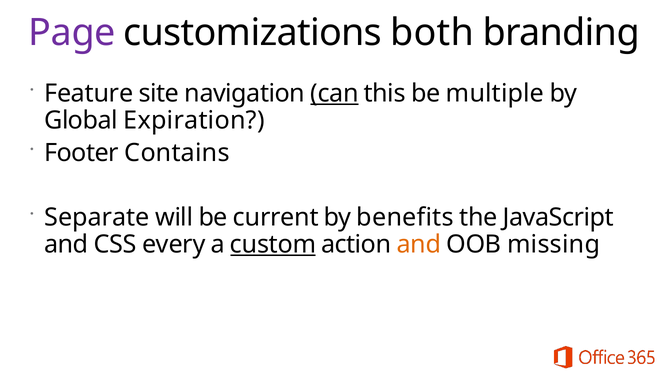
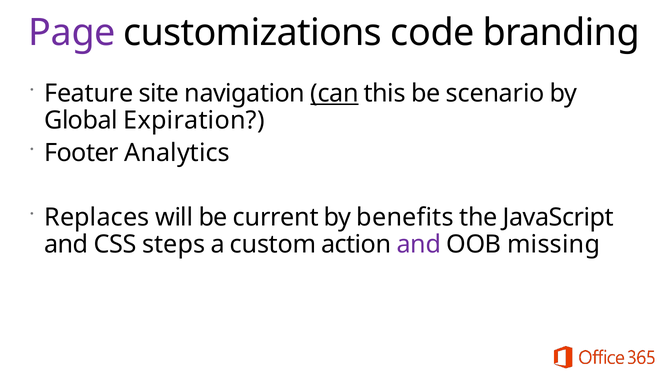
both: both -> code (432, 33)
multiple: multiple -> scenario (495, 93)
Contains: Contains -> Analytics (177, 153)
Separate: Separate -> Replaces (97, 217)
every: every -> steps (174, 244)
custom underline: present -> none (273, 244)
and colour: orange -> purple (419, 244)
